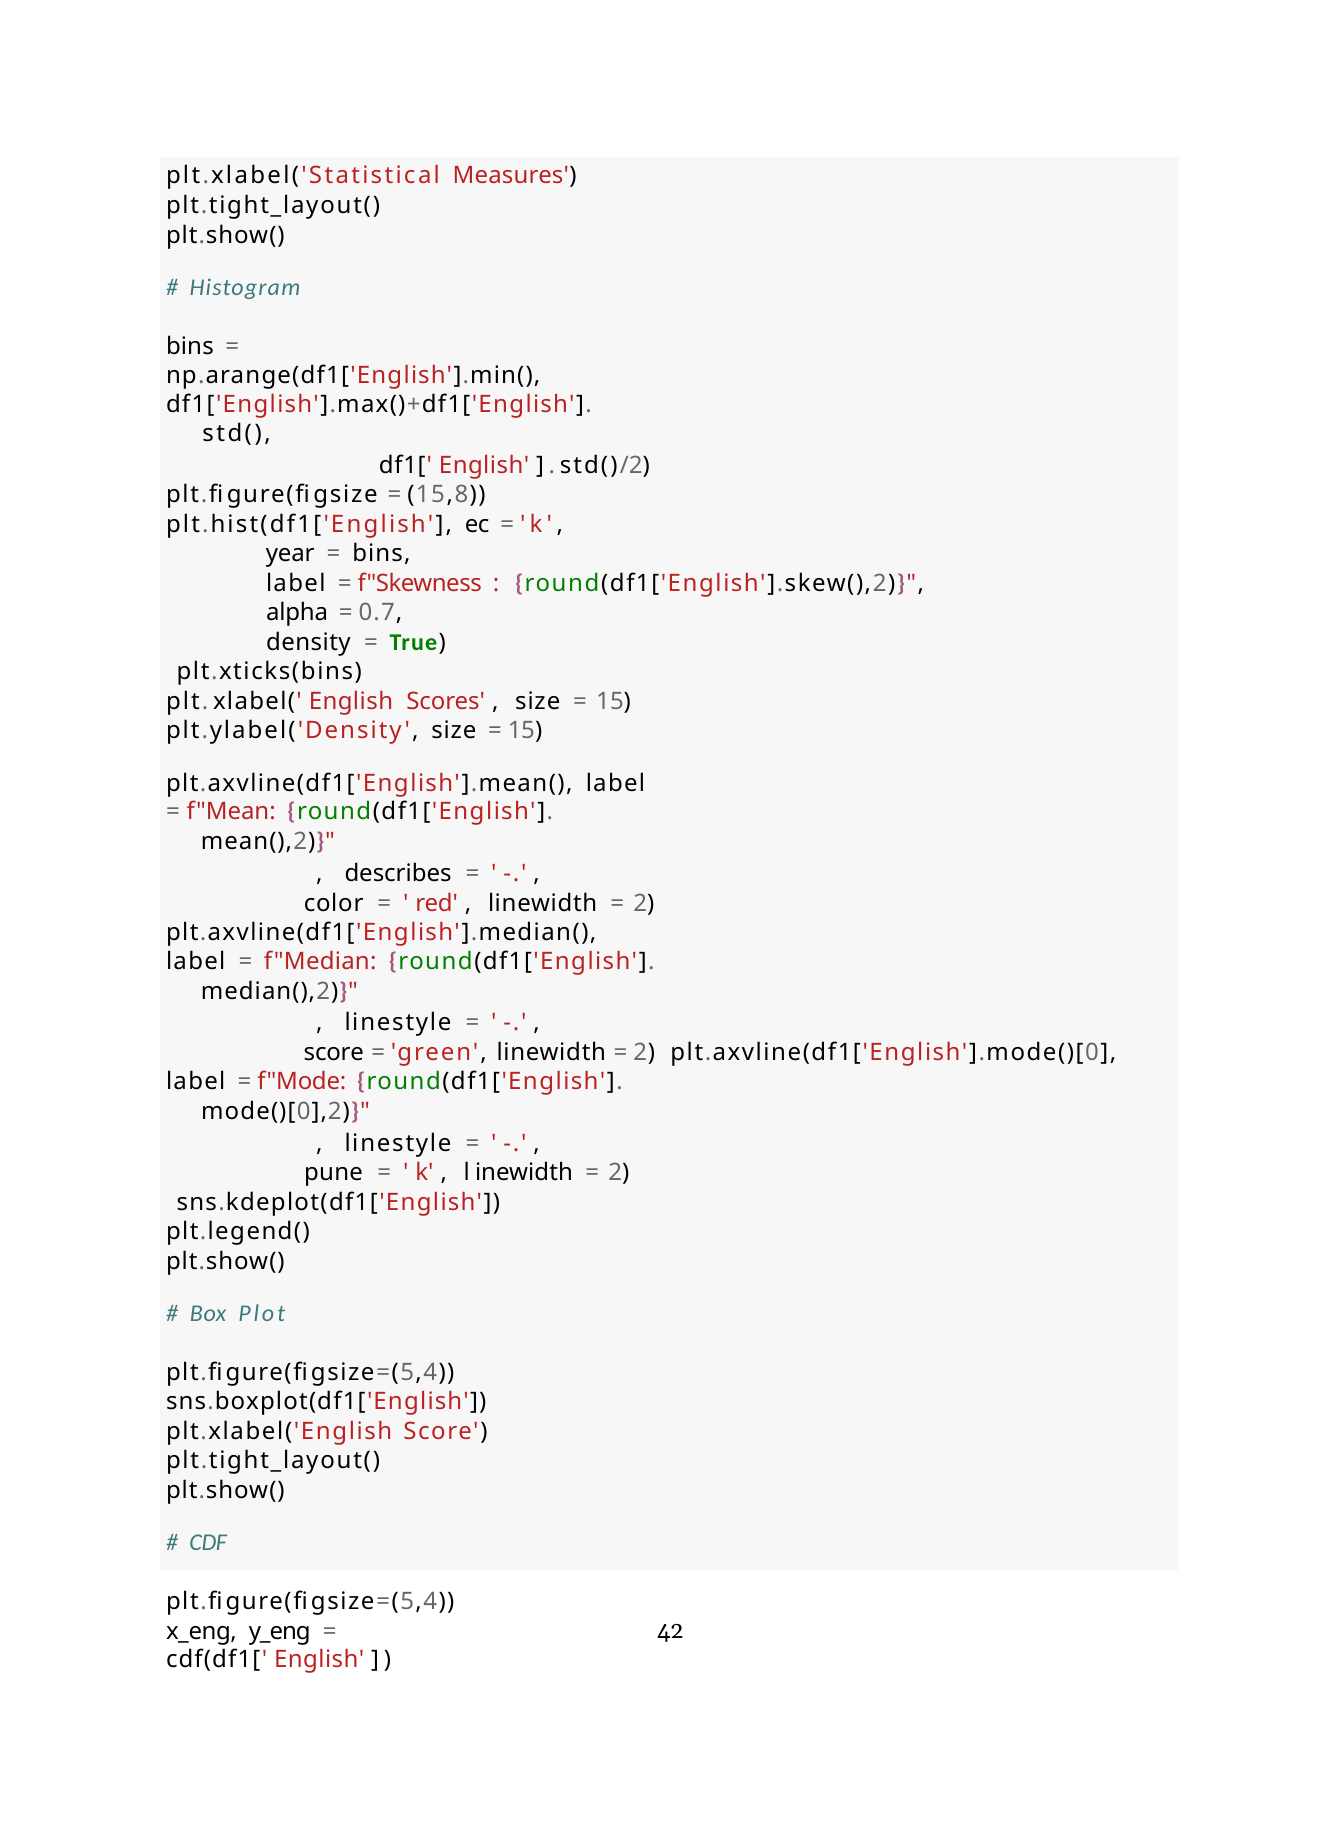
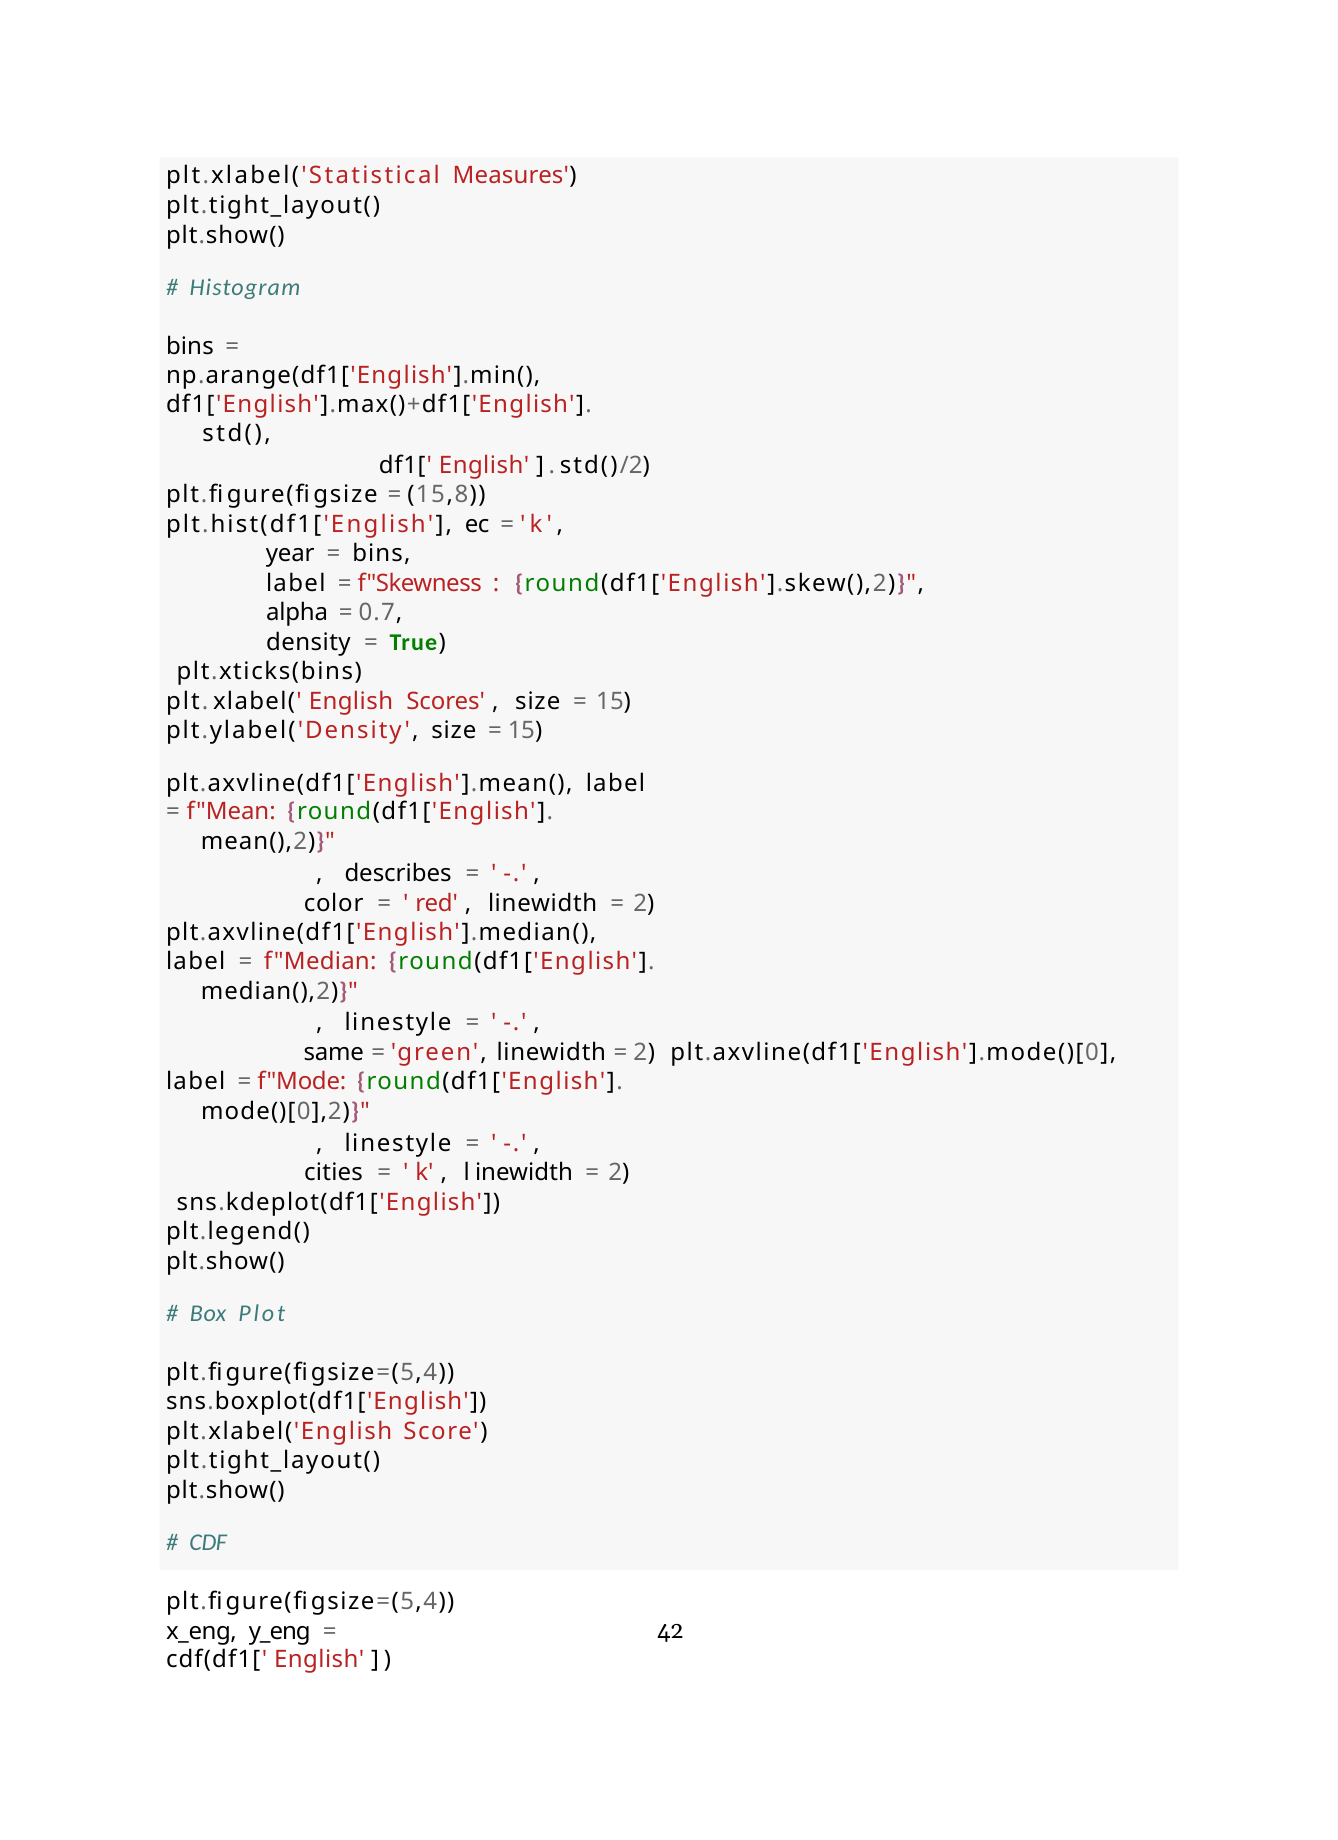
score: score -> same (334, 1053)
pune: pune -> cities (334, 1173)
